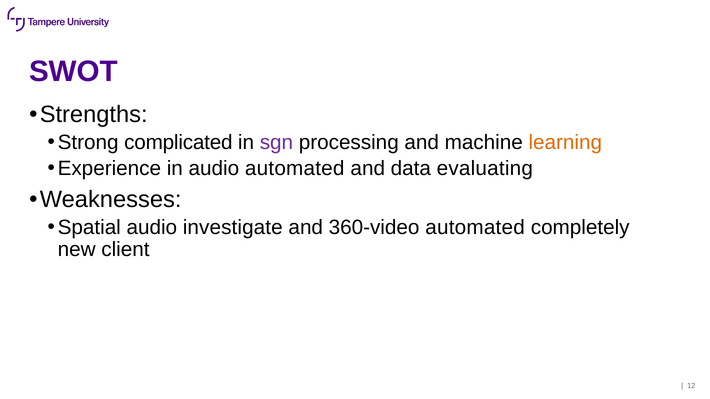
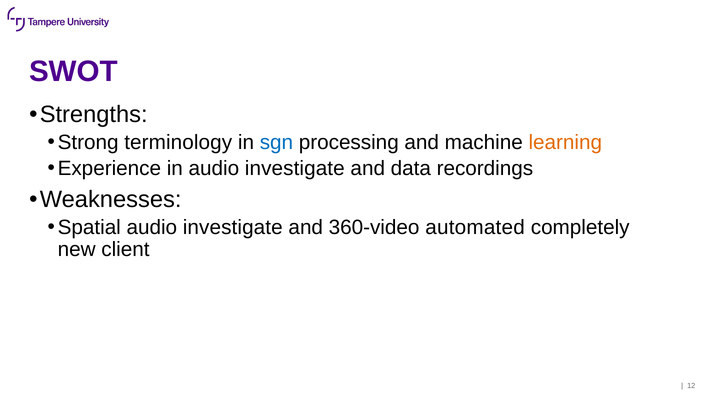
complicated: complicated -> terminology (178, 142)
sgn colour: purple -> blue (276, 142)
in audio automated: automated -> investigate (295, 168)
evaluating: evaluating -> recordings (485, 168)
